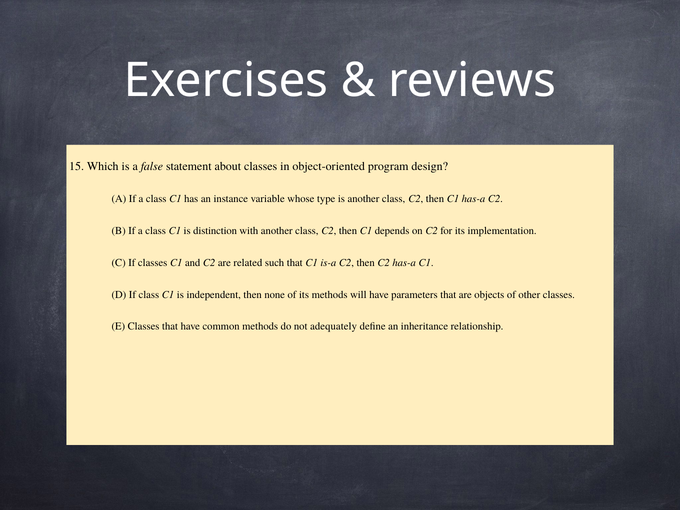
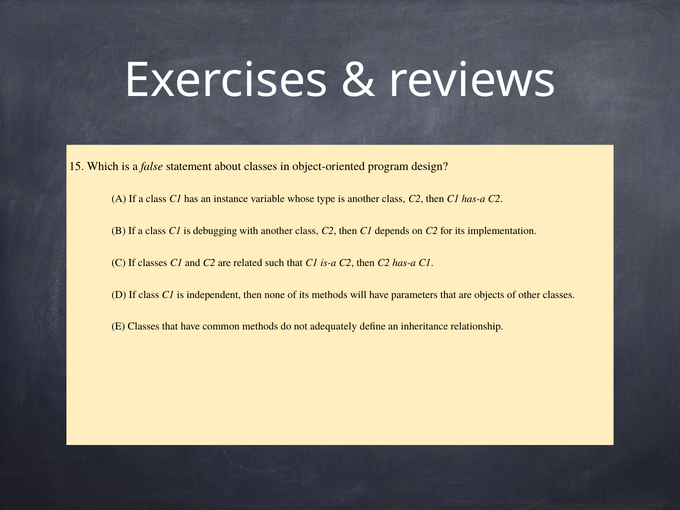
distinction: distinction -> debugging (215, 231)
